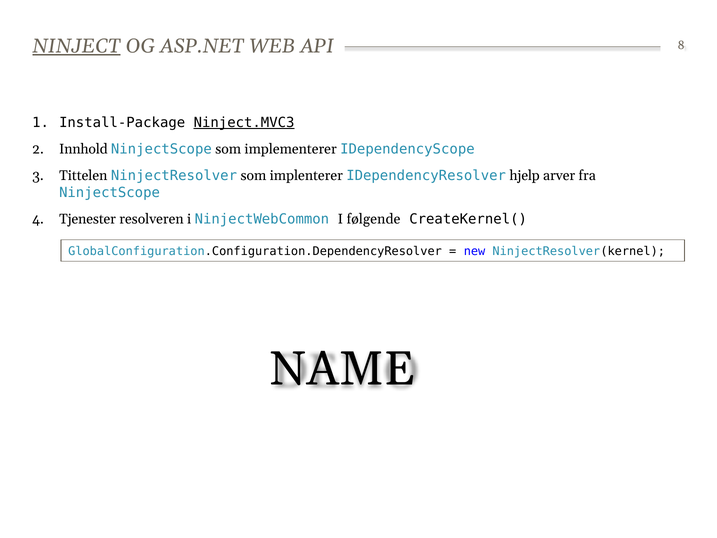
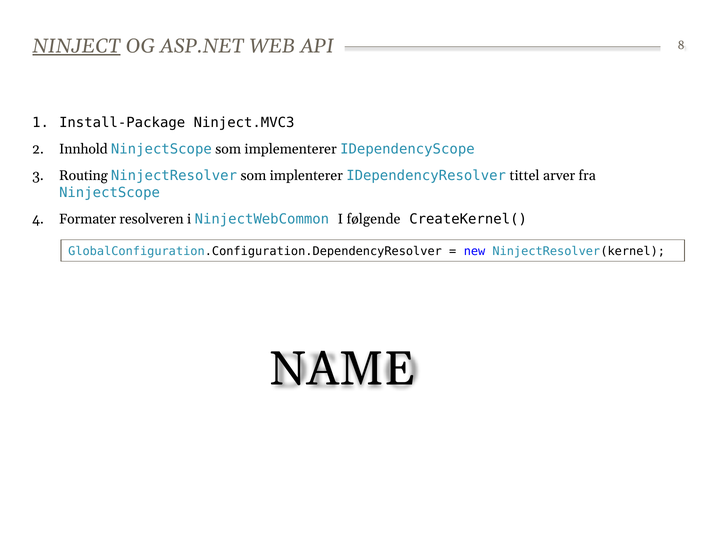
Ninject.MVC3 underline: present -> none (244, 122)
Tittelen: Tittelen -> Routing (83, 176)
hjelp: hjelp -> tittel (525, 176)
Tjenester: Tjenester -> Formater (88, 219)
